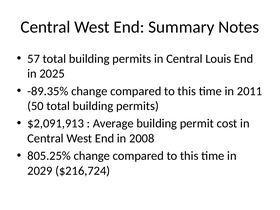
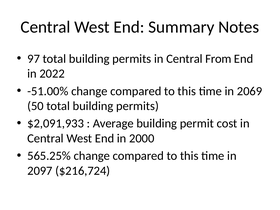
57: 57 -> 97 (34, 59)
Louis: Louis -> From (218, 59)
2025: 2025 -> 2022 (52, 74)
-89.35%: -89.35% -> -51.00% (48, 91)
2011: 2011 -> 2069 (250, 91)
$2,091,913: $2,091,913 -> $2,091,933 (56, 123)
2008: 2008 -> 2000 (142, 138)
805.25%: 805.25% -> 565.25% (49, 156)
2029: 2029 -> 2097 (40, 171)
